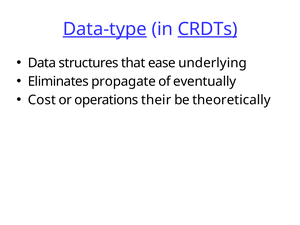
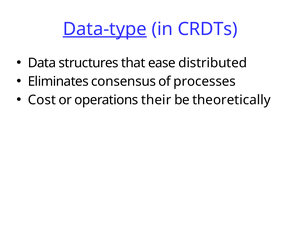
CRDTs underline: present -> none (208, 29)
underlying: underlying -> distributed (213, 63)
propagate: propagate -> consensus (124, 81)
eventually: eventually -> processes (205, 81)
